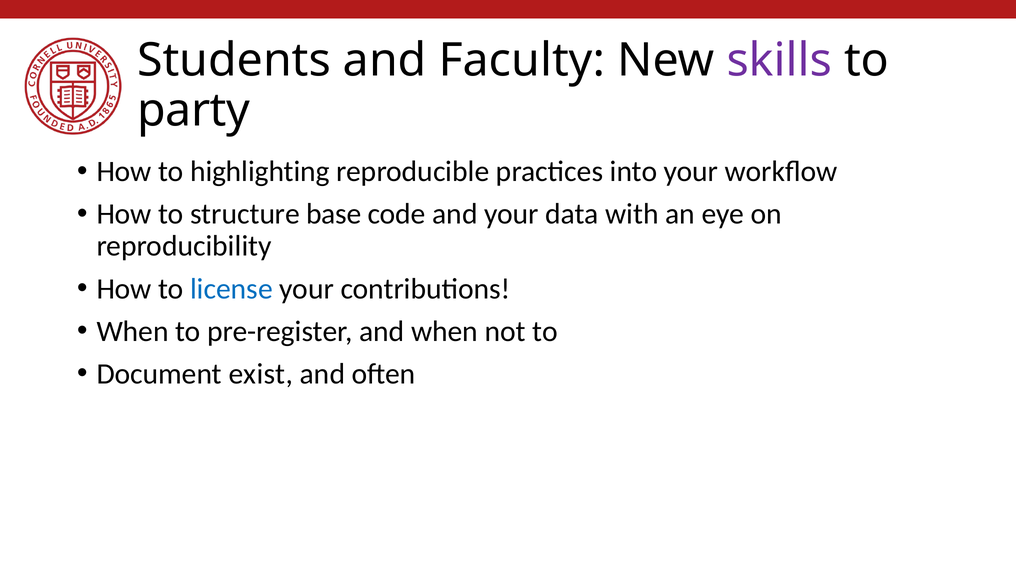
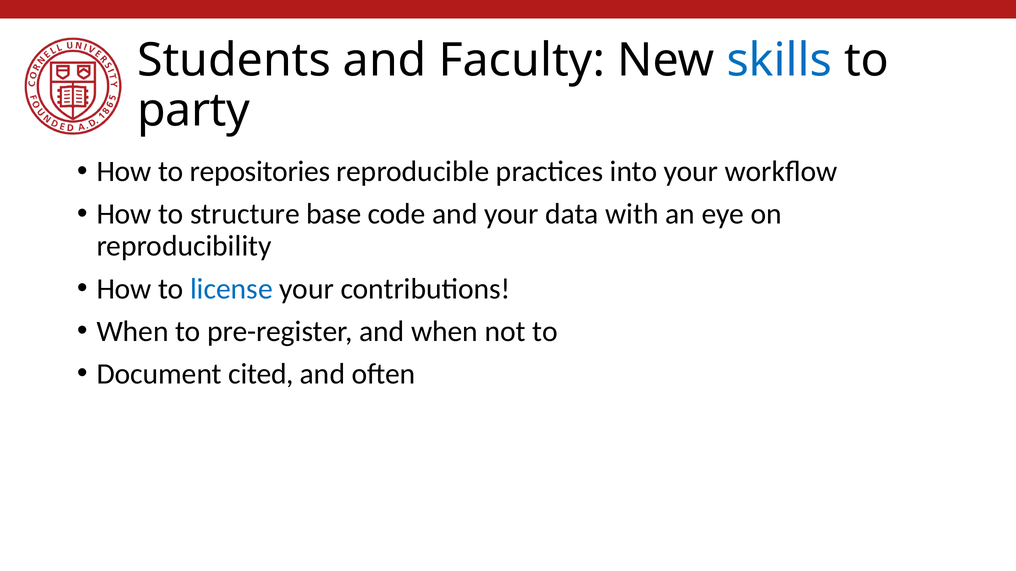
skills colour: purple -> blue (779, 60)
highlighting: highlighting -> repositories (260, 172)
exist: exist -> cited (261, 374)
